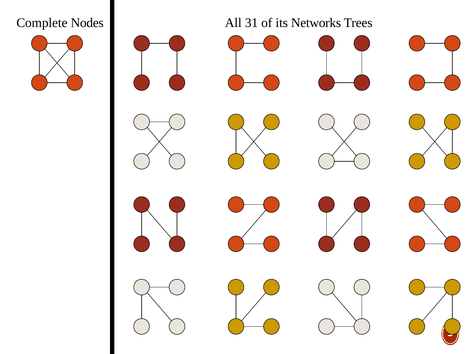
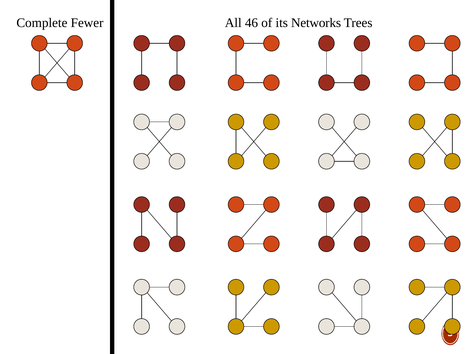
Nodes: Nodes -> Fewer (87, 23)
31: 31 -> 46 (251, 23)
